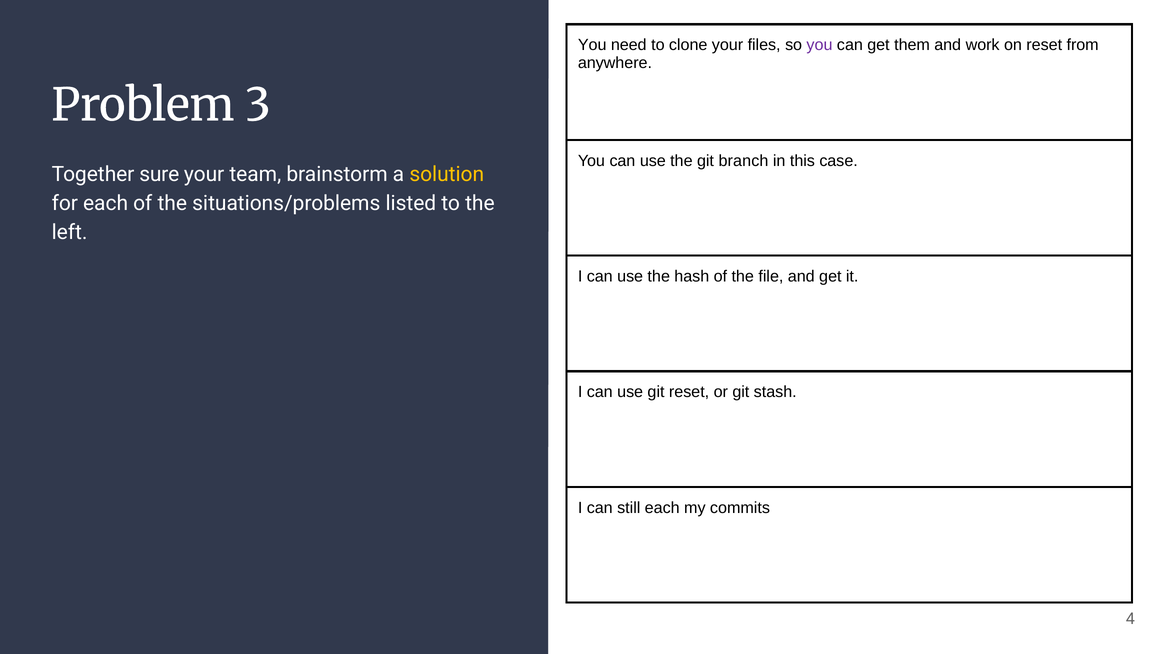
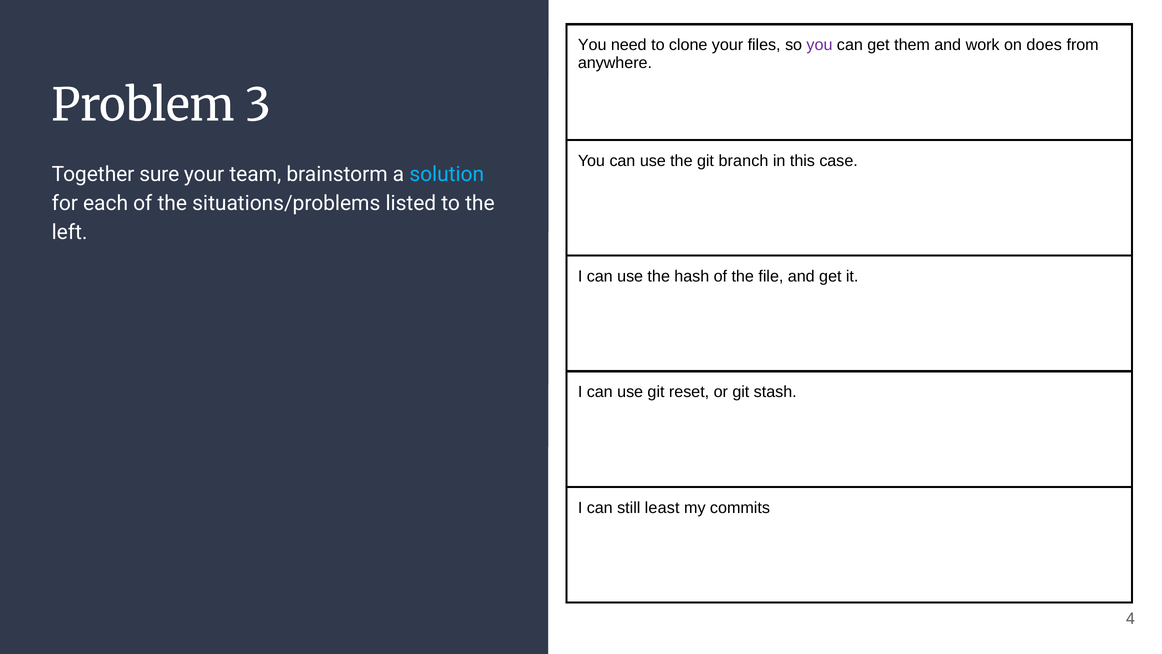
on reset: reset -> does (1044, 45)
solution colour: yellow -> light blue (447, 174)
still each: each -> least (662, 507)
